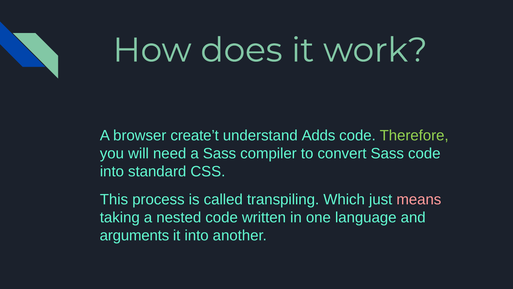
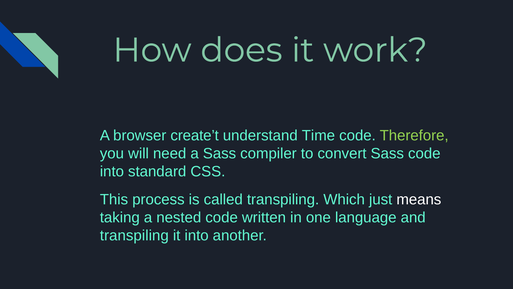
Adds: Adds -> Time (318, 135)
means colour: pink -> white (419, 199)
arguments: arguments -> transpiling (134, 235)
